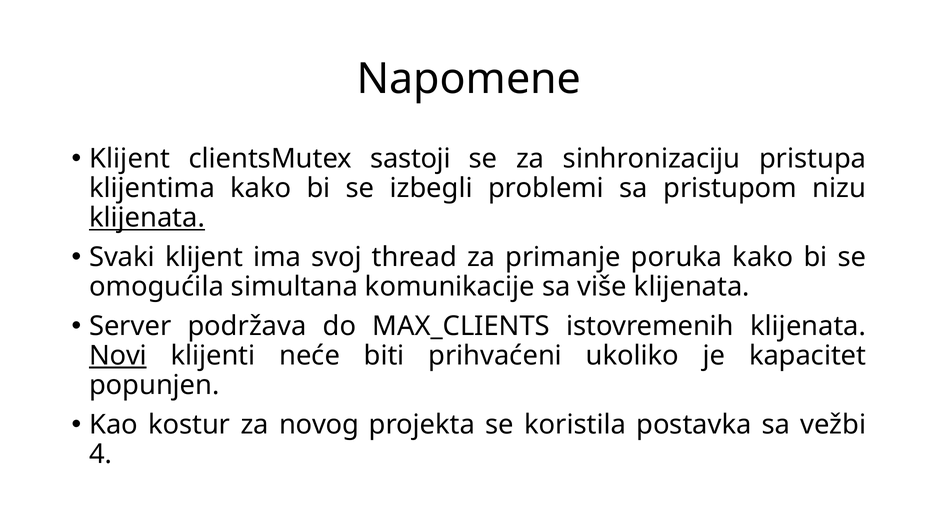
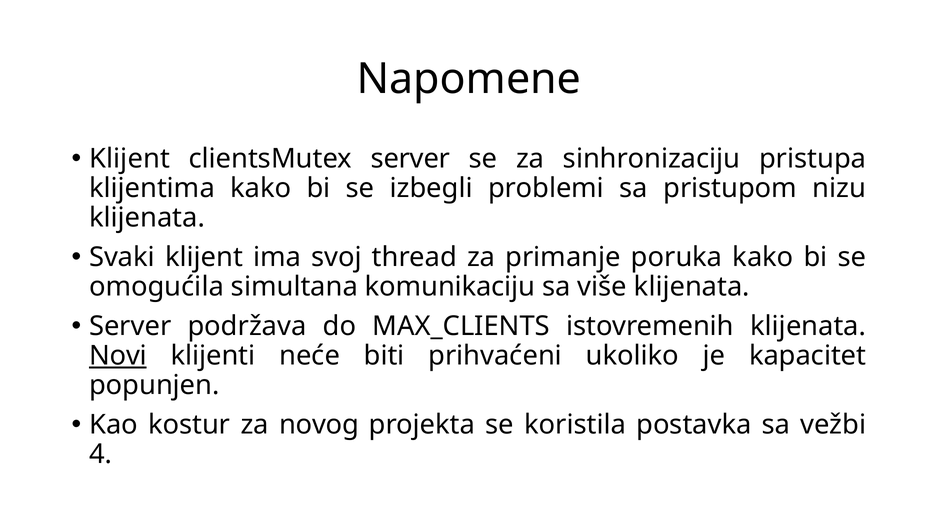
clientsMutex sastoji: sastoji -> server (410, 159)
klijenata underline: present -> none (147, 218)
komunikacije: komunikacije -> komunikaciju (450, 287)
